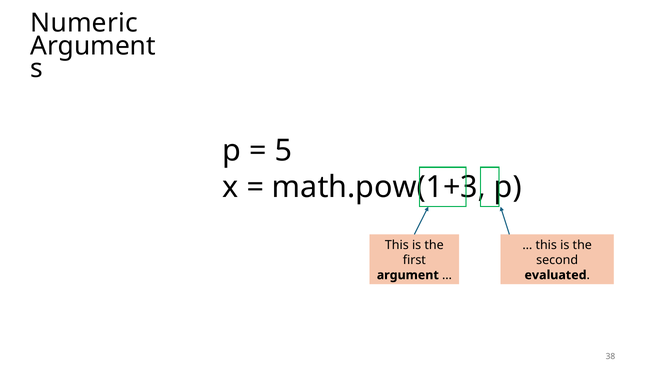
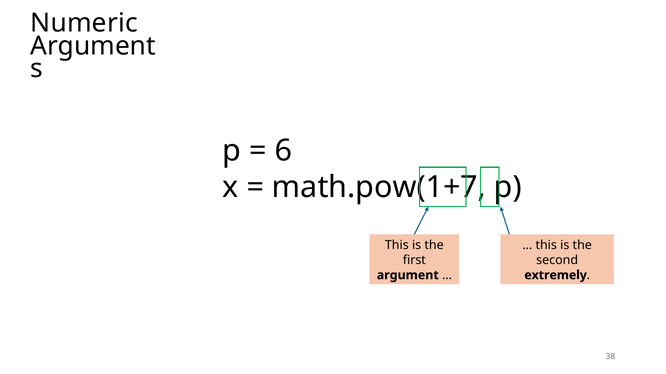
5: 5 -> 6 (283, 151)
math.pow(1+3: math.pow(1+3 -> math.pow(1+7 (379, 188)
evaluated: evaluated -> extremely (556, 276)
